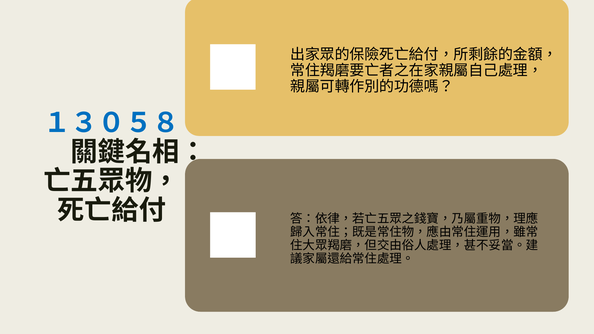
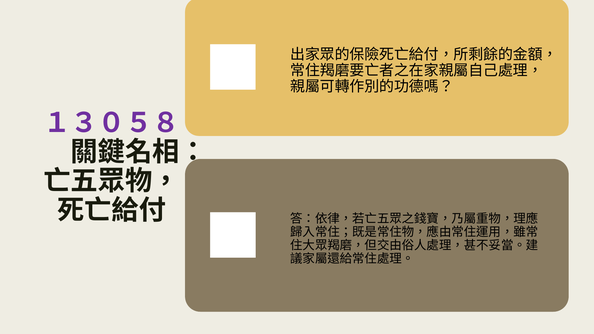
１３０５８ colour: blue -> purple (111, 123)
